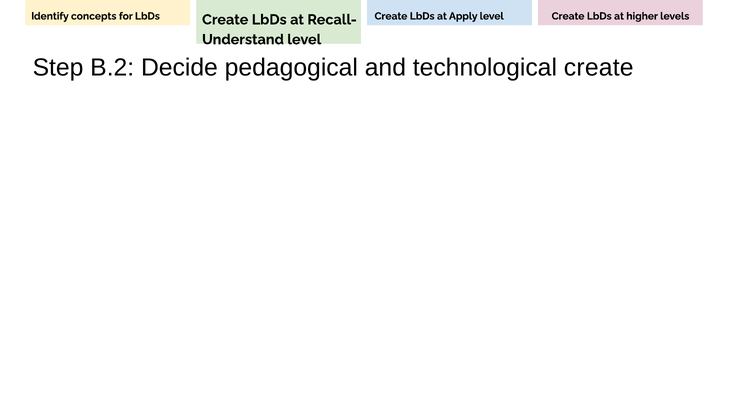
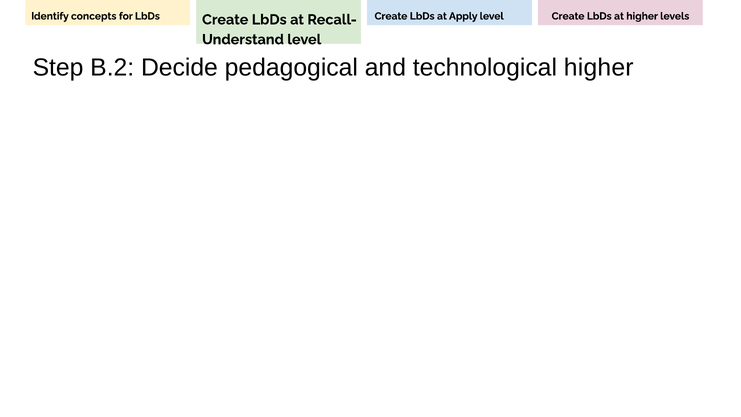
technological create: create -> higher (599, 68)
